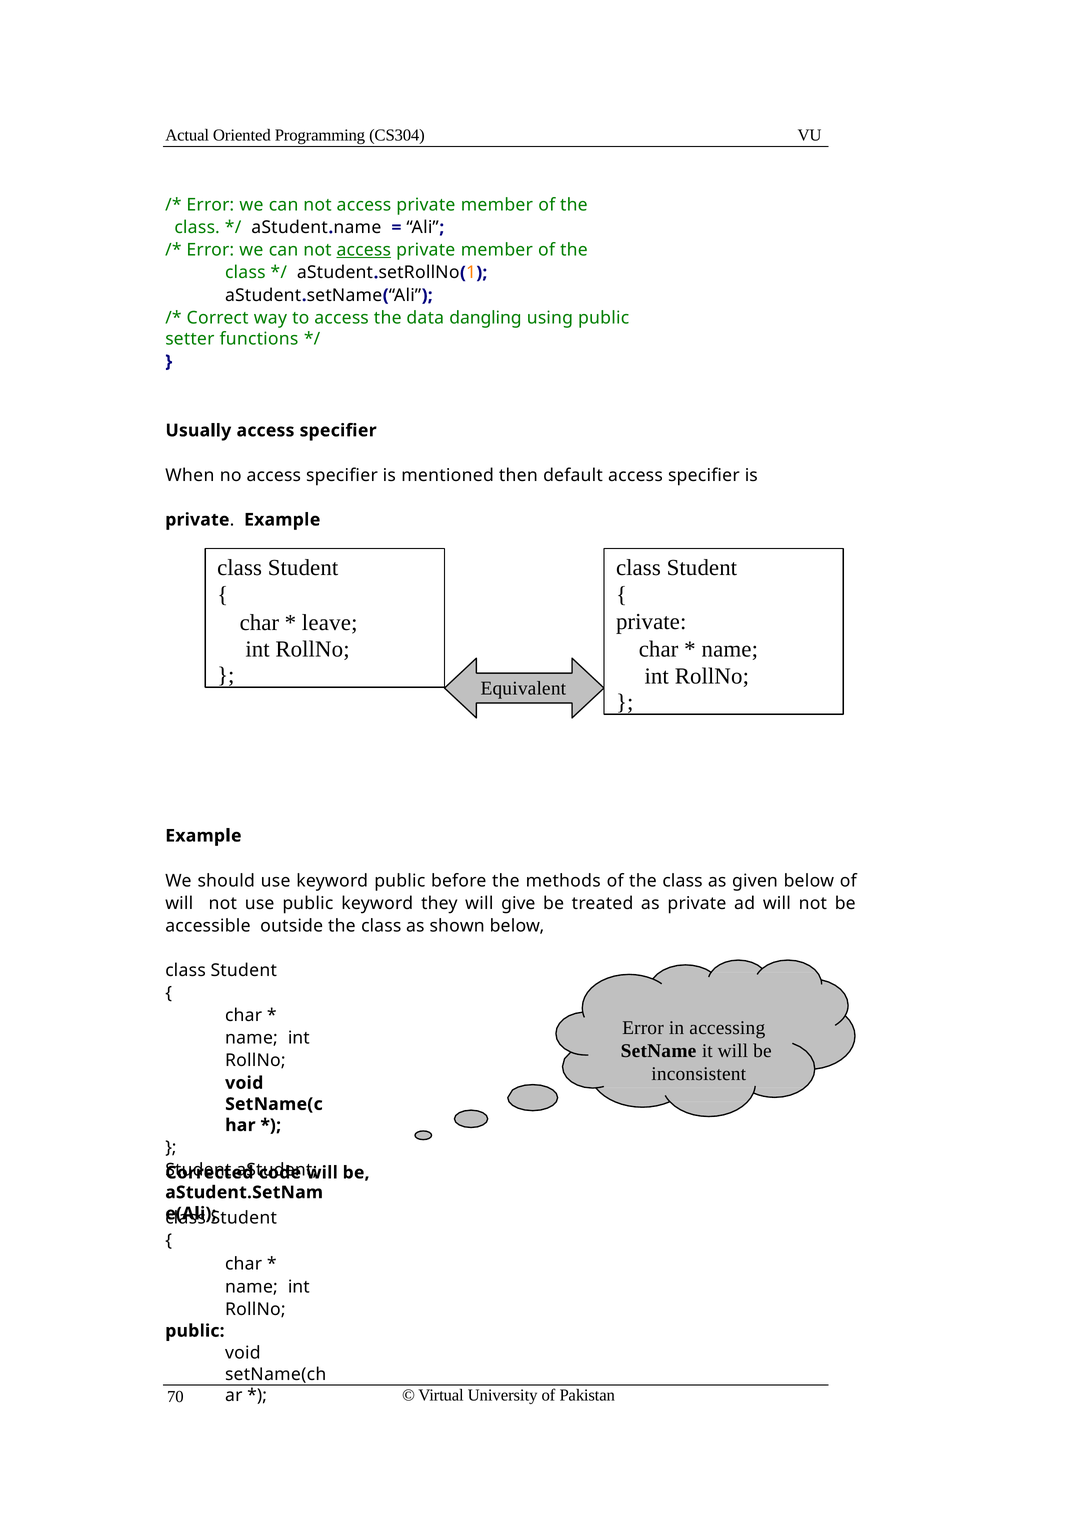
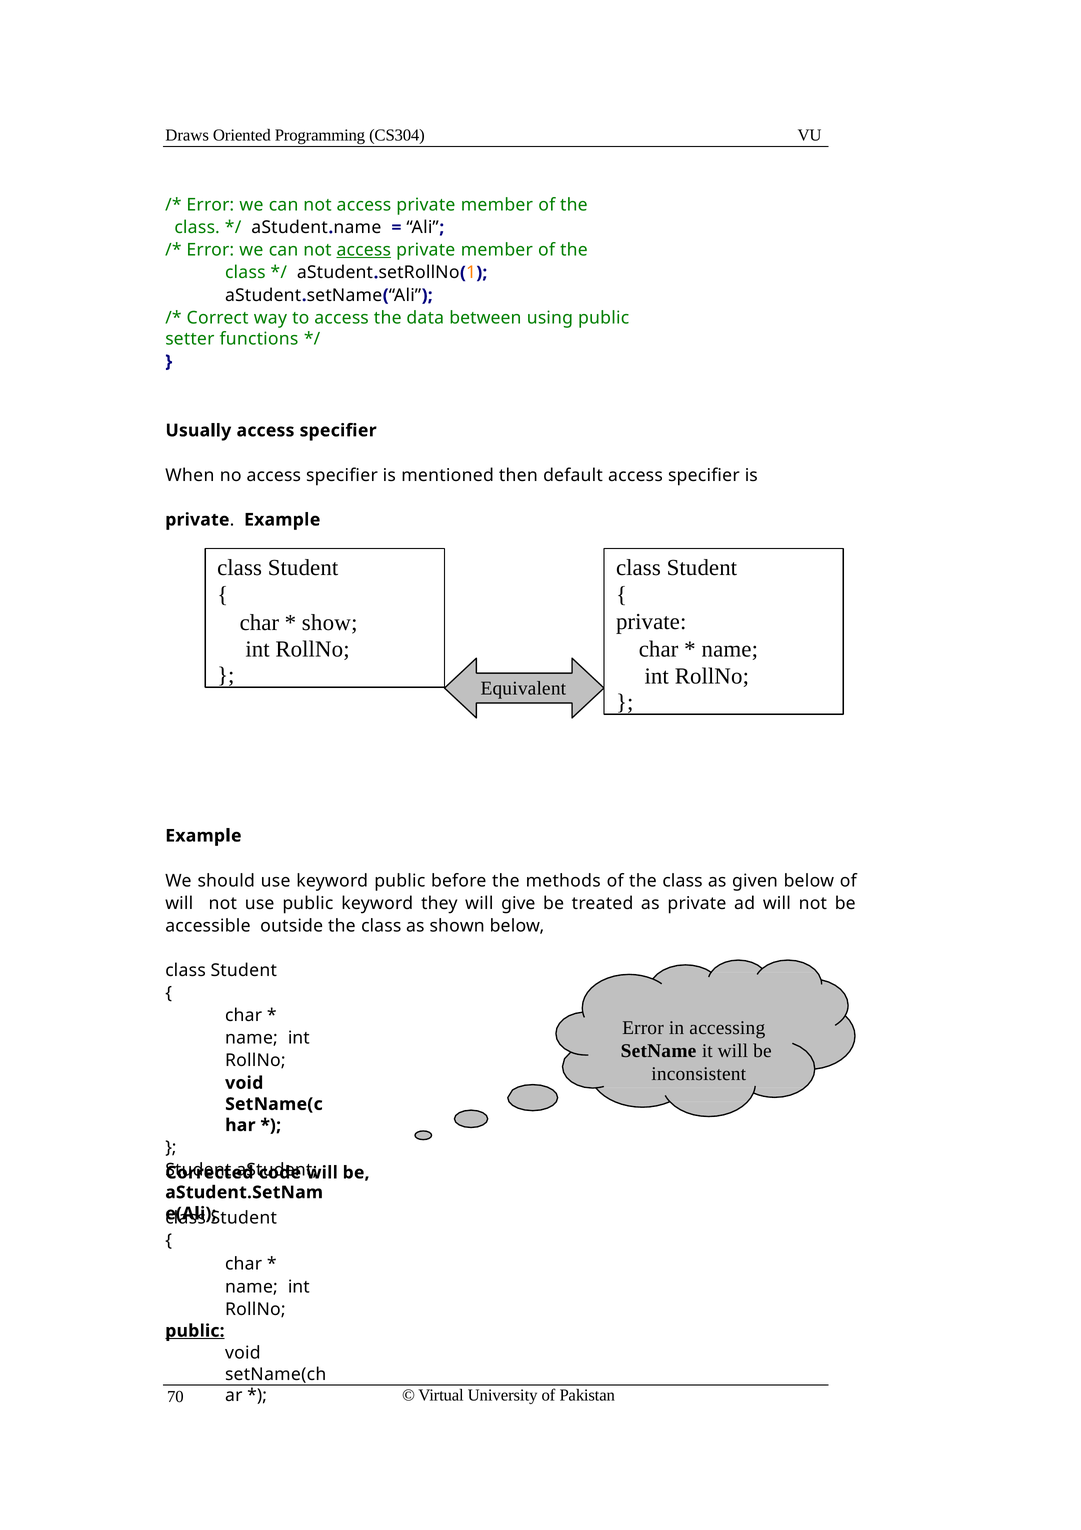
Actual: Actual -> Draws (187, 135)
dangling: dangling -> between (485, 318)
leave: leave -> show (330, 622)
public underline: none -> present (195, 1331)
